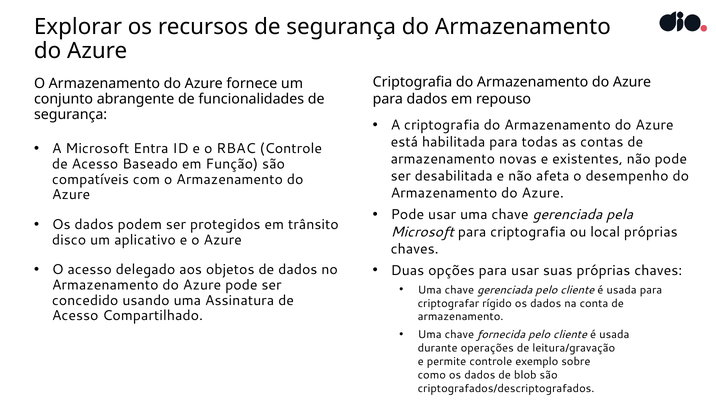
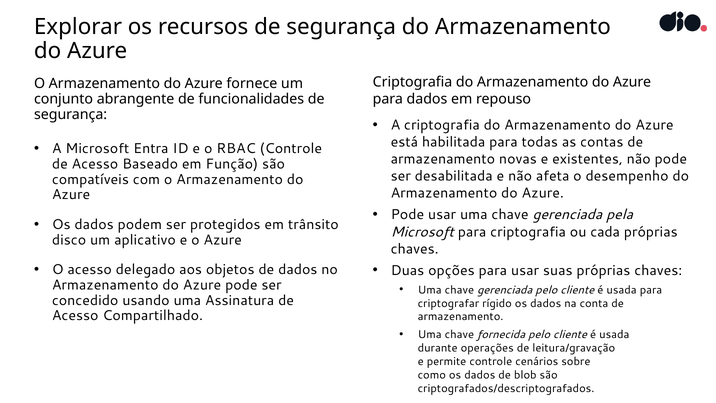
local: local -> cada (605, 232)
exemplo: exemplo -> cenários (537, 361)
